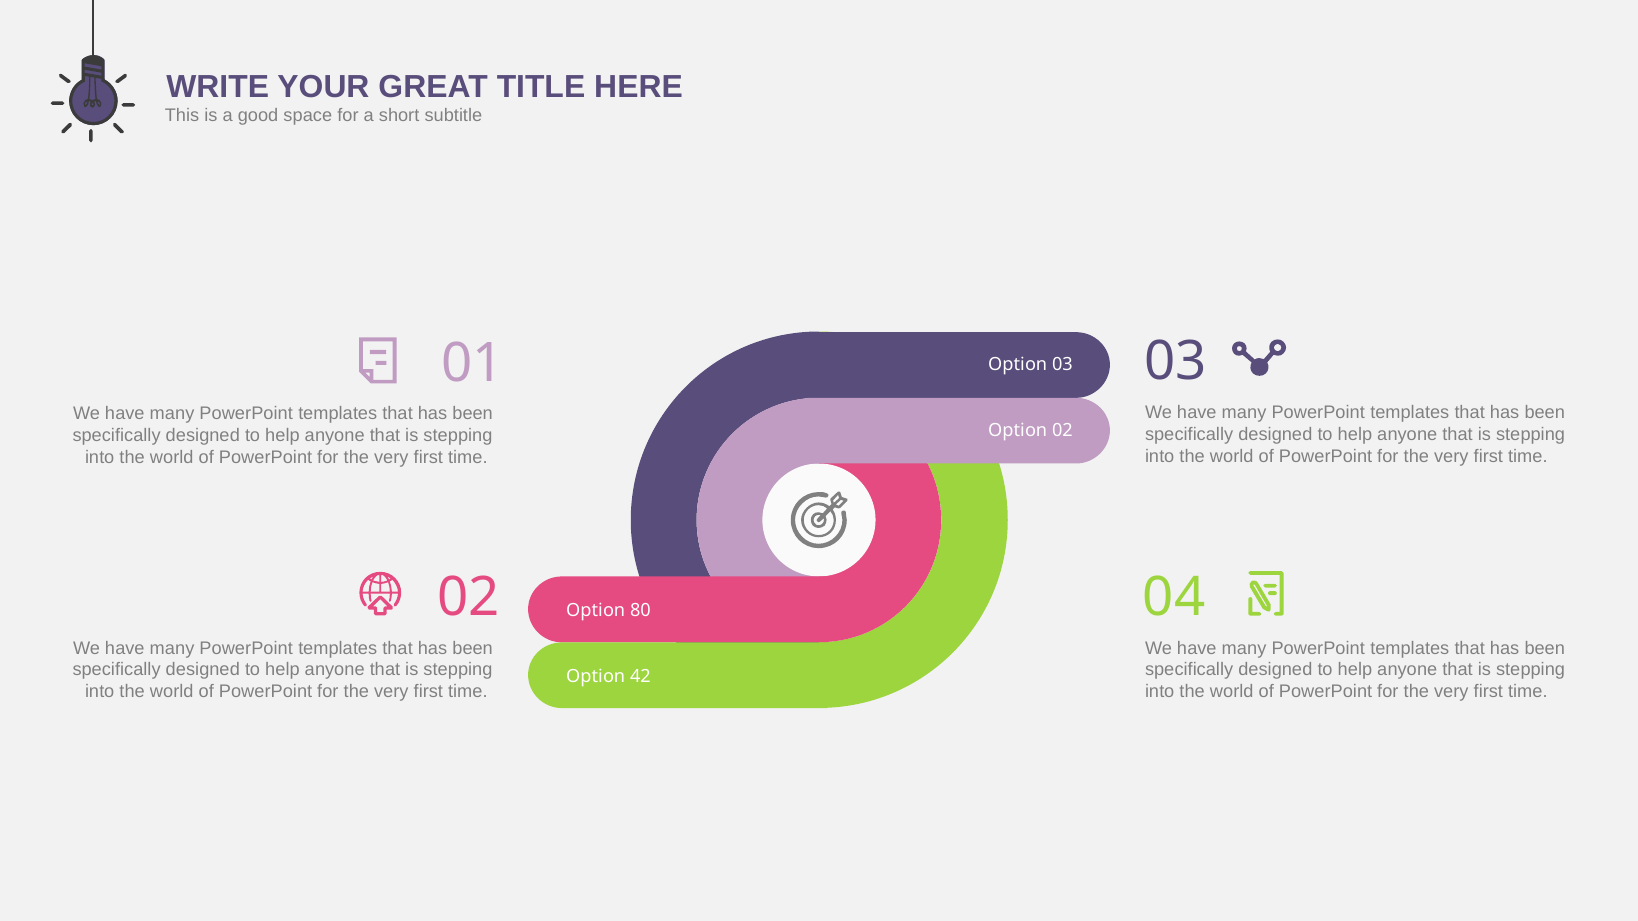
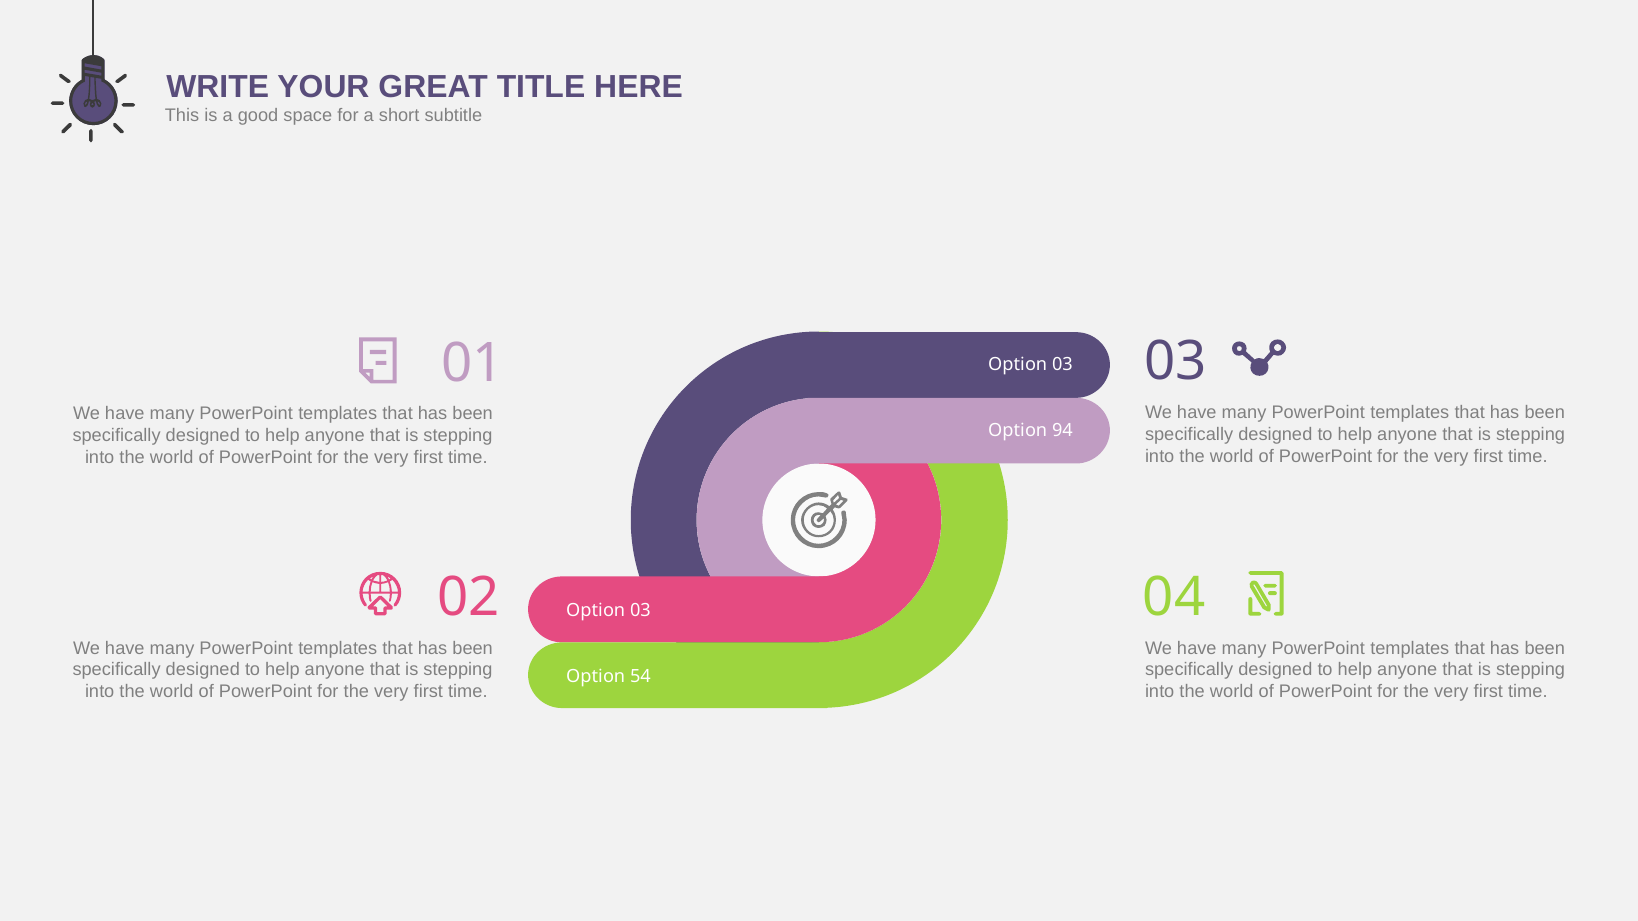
Option 02: 02 -> 94 (1062, 431)
80: 80 -> 03 (640, 611)
42: 42 -> 54 (640, 676)
